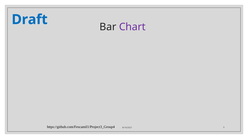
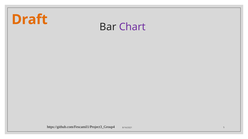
Draft colour: blue -> orange (30, 20)
